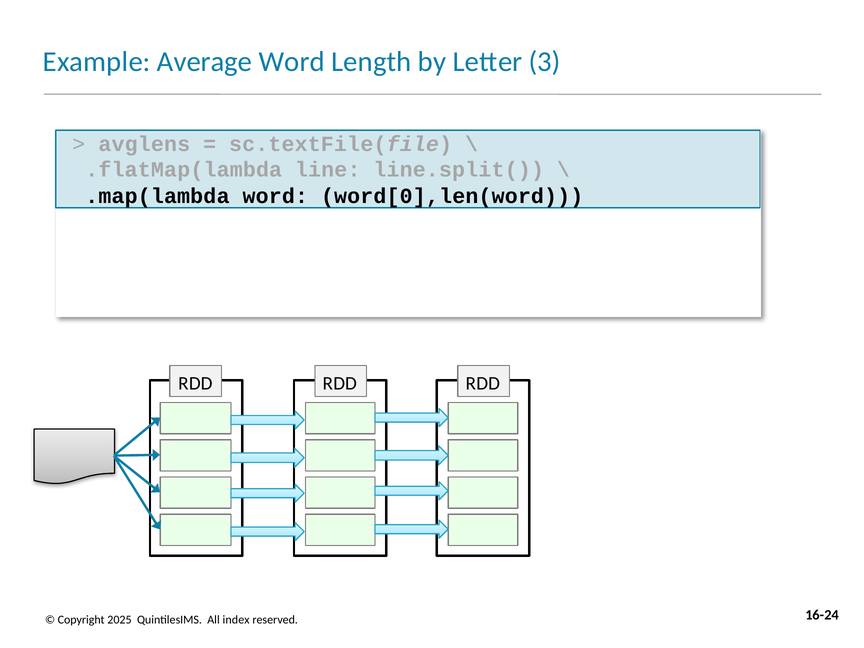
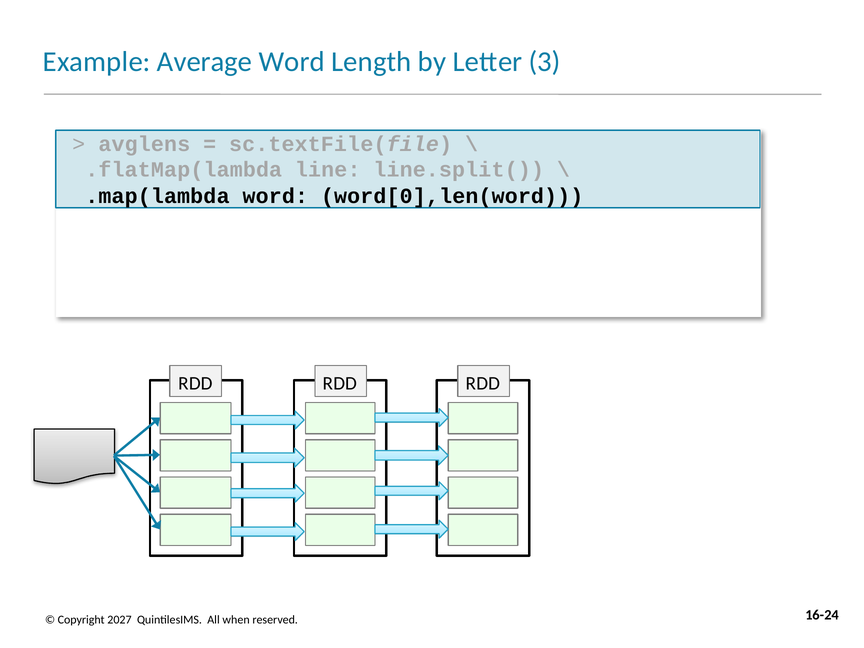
2025: 2025 -> 2027 (119, 620)
index: index -> when (236, 620)
